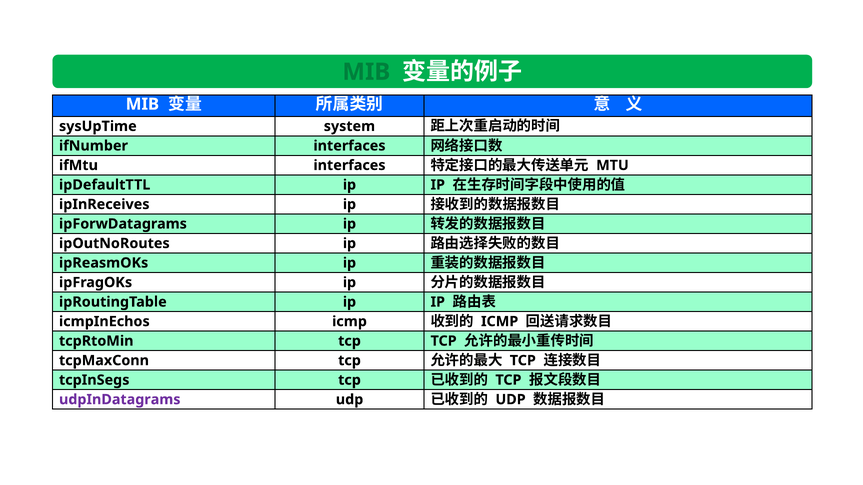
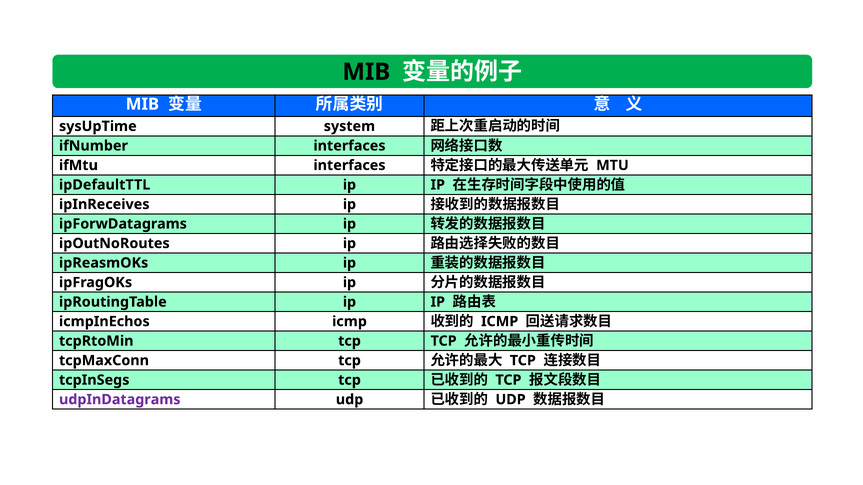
MIB colour: green -> black (366, 72)
